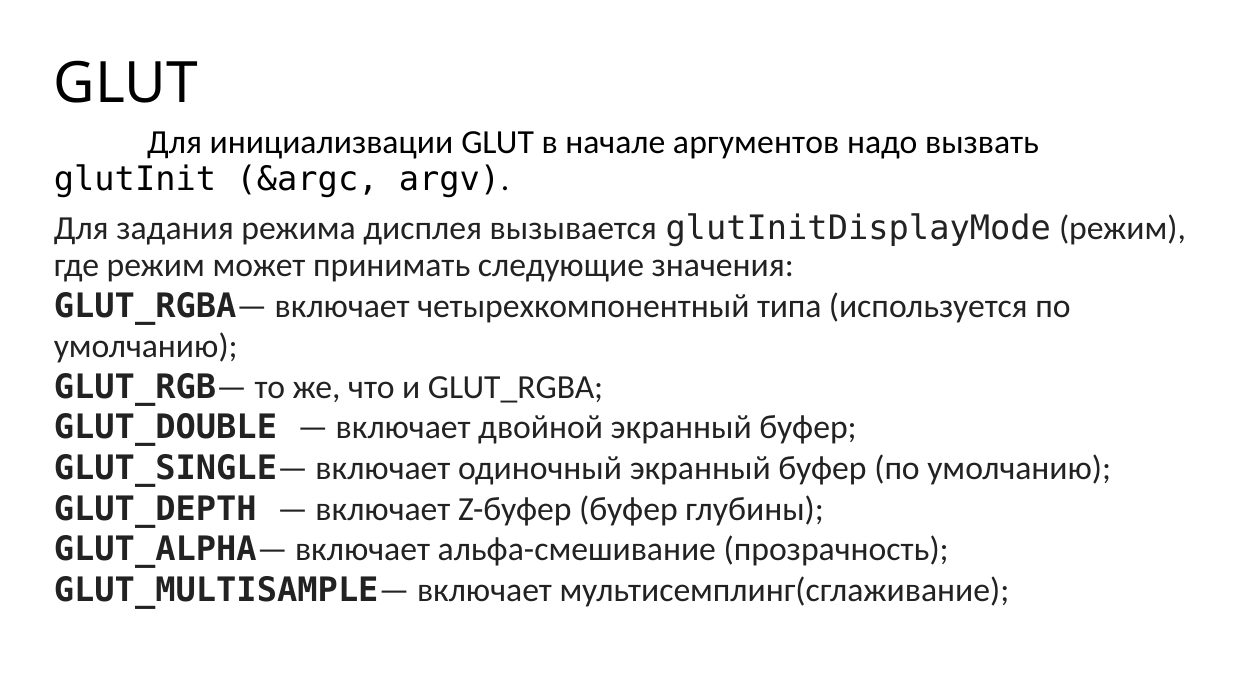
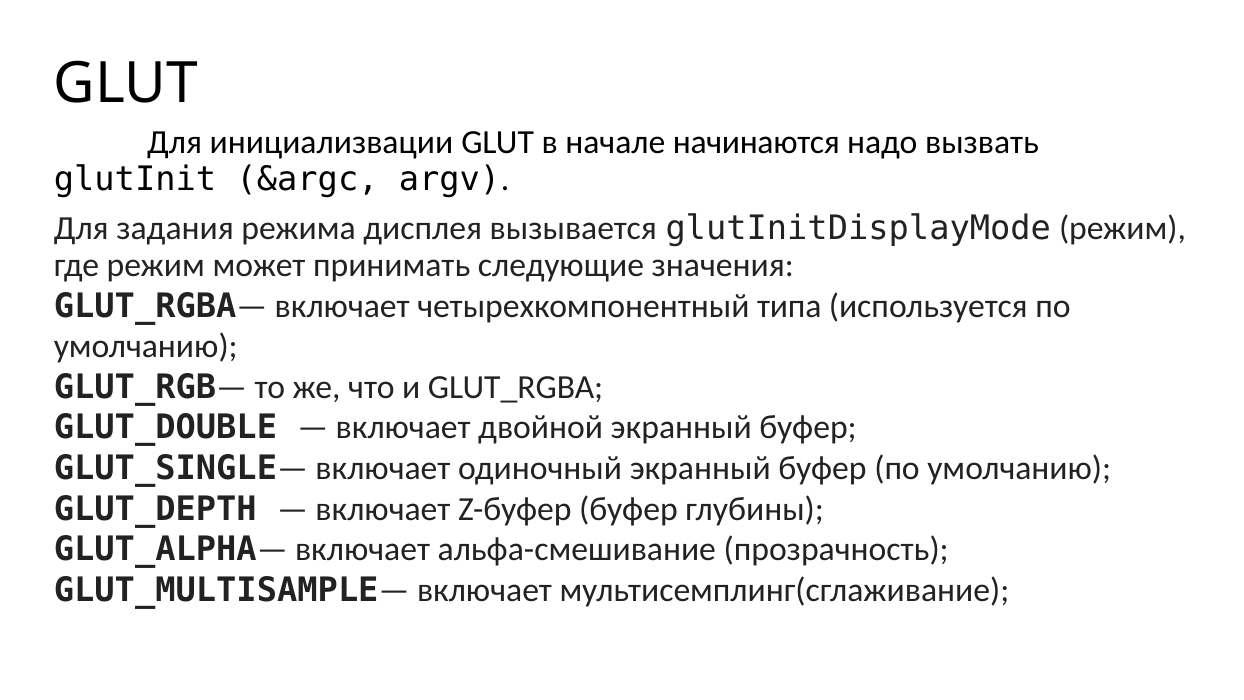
аргументов: аргументов -> начинаются (756, 143)
